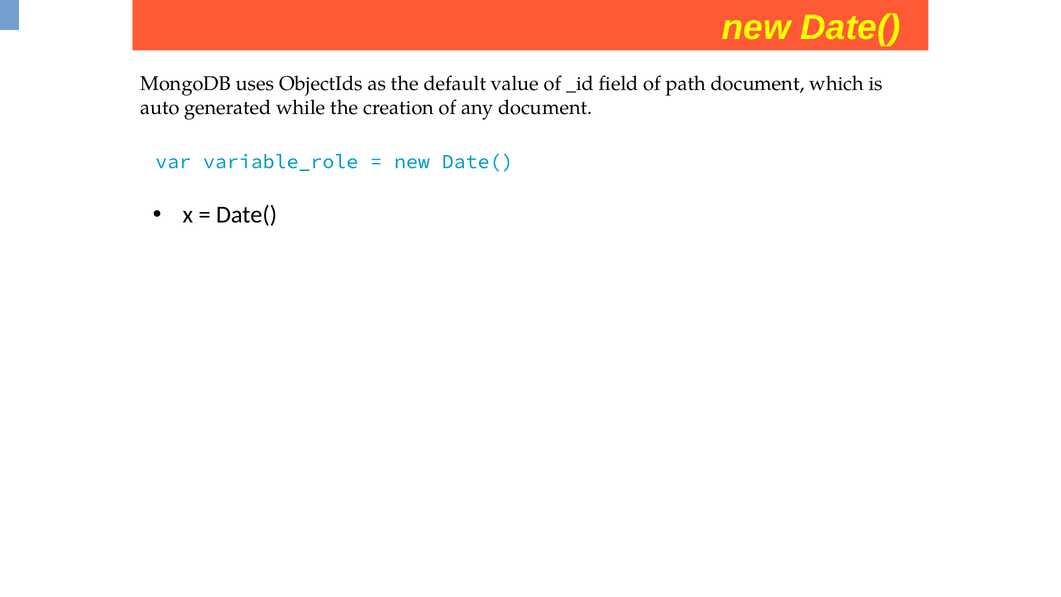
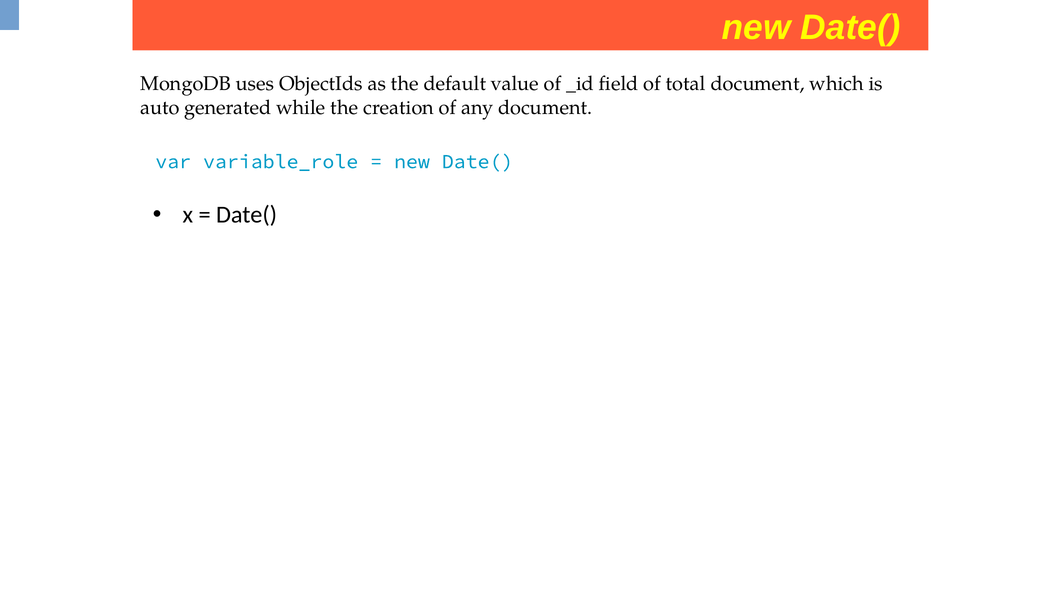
path: path -> total (686, 84)
